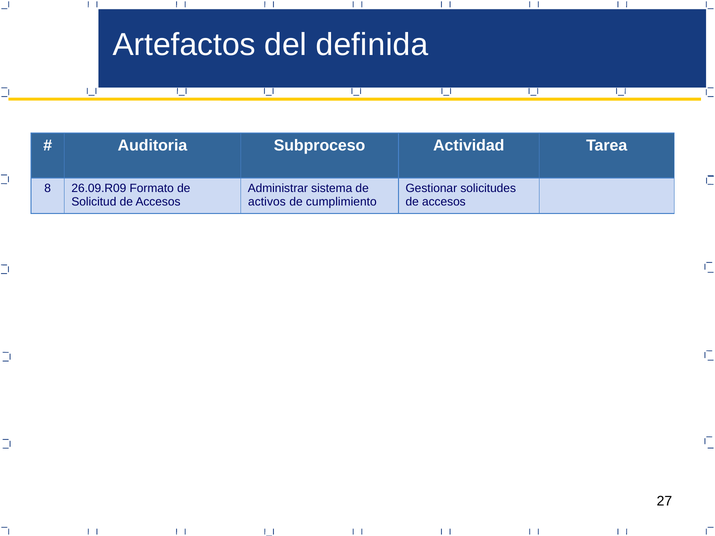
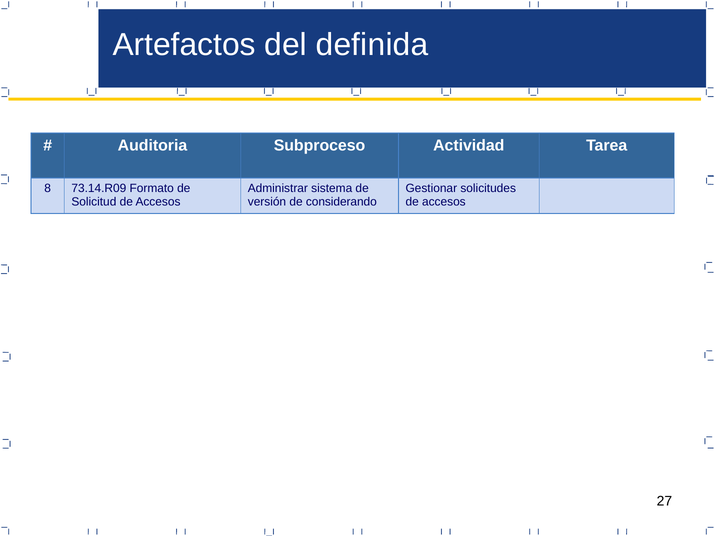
26.09.R09: 26.09.R09 -> 73.14.R09 (99, 188)
activos: activos -> versión (267, 202)
cumplimiento: cumplimiento -> considerando (341, 202)
